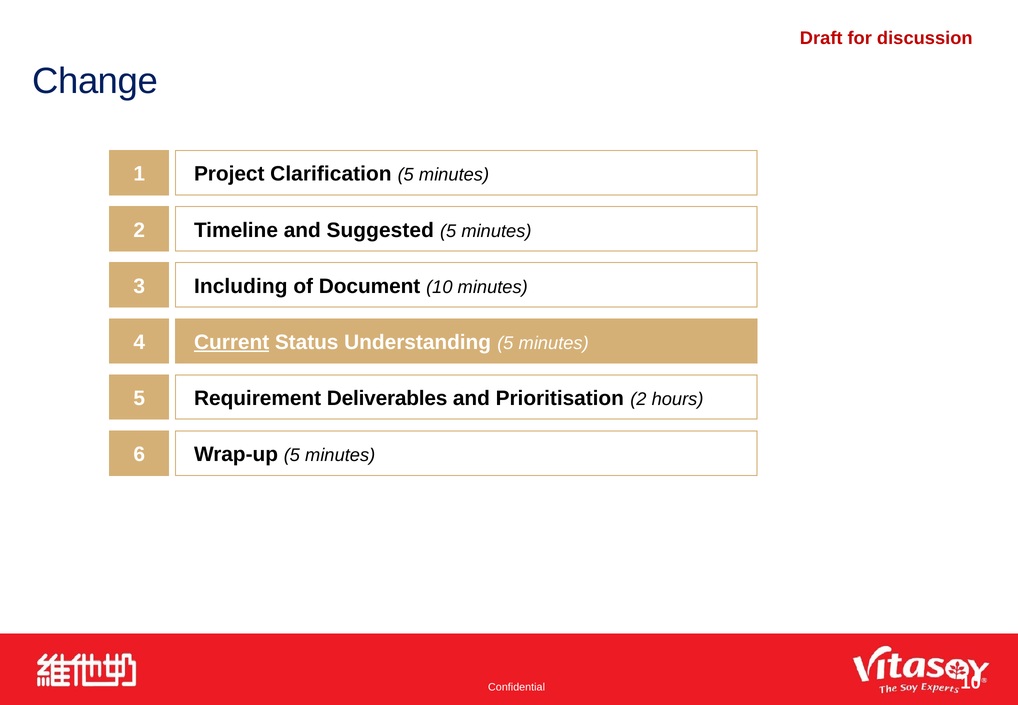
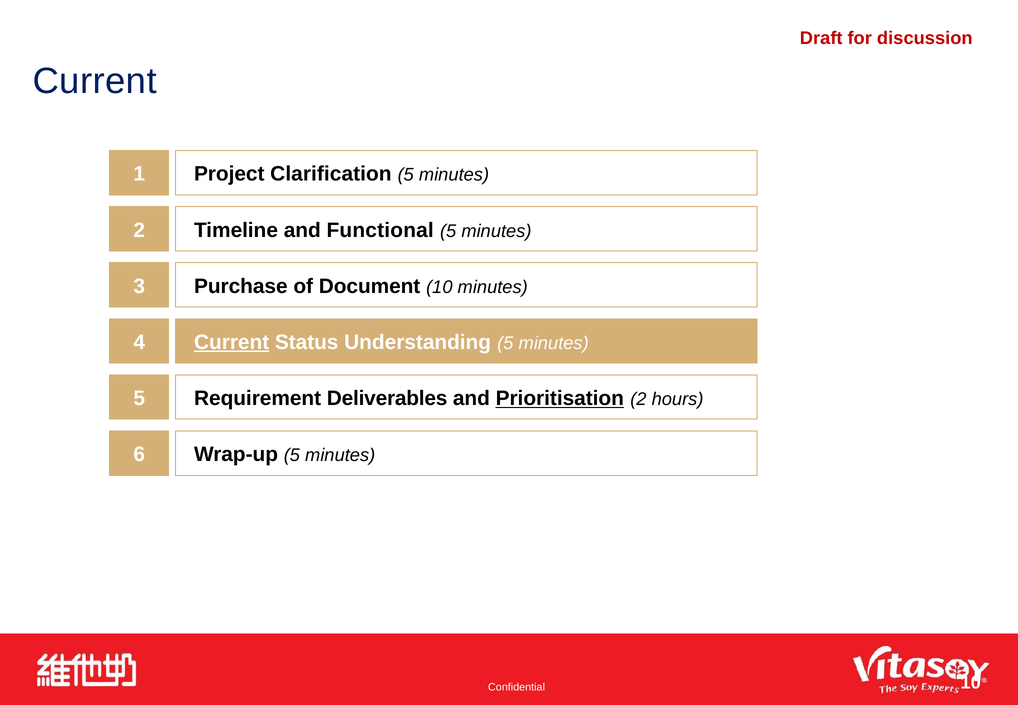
Change: Change -> Current (95, 81)
Suggested: Suggested -> Functional (380, 230)
Including: Including -> Purchase (241, 286)
Prioritisation underline: none -> present (560, 398)
